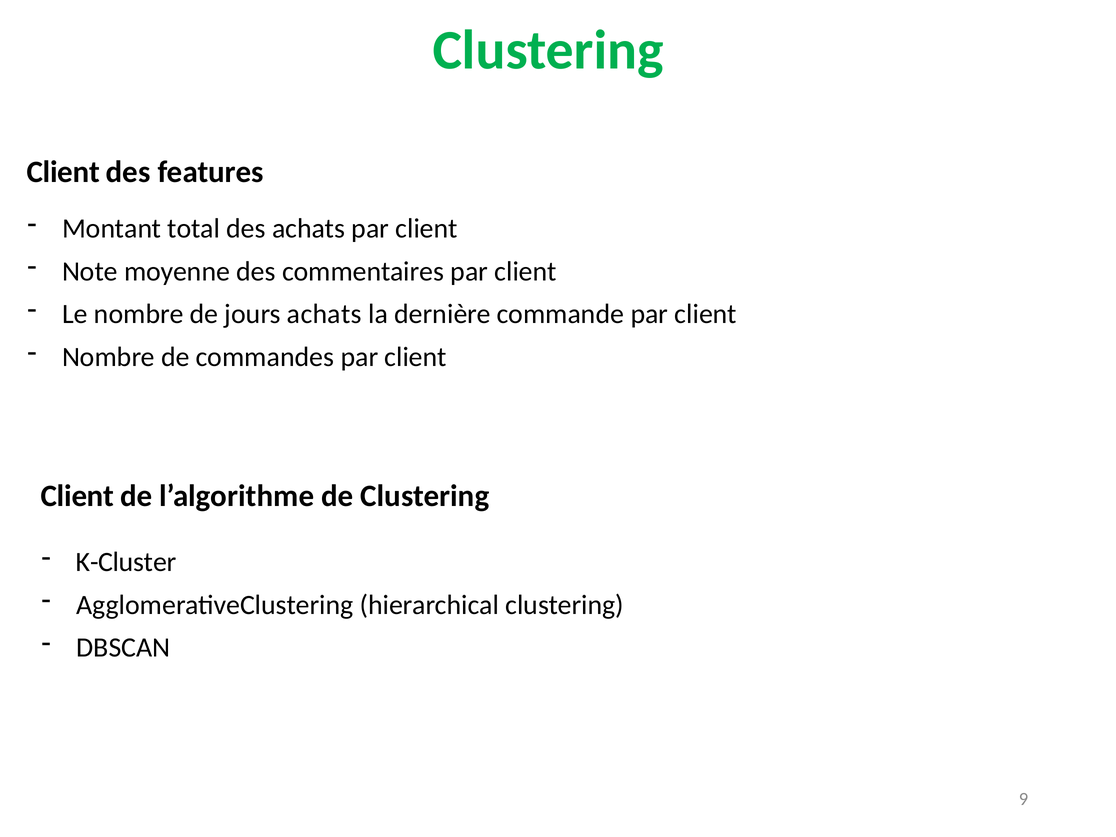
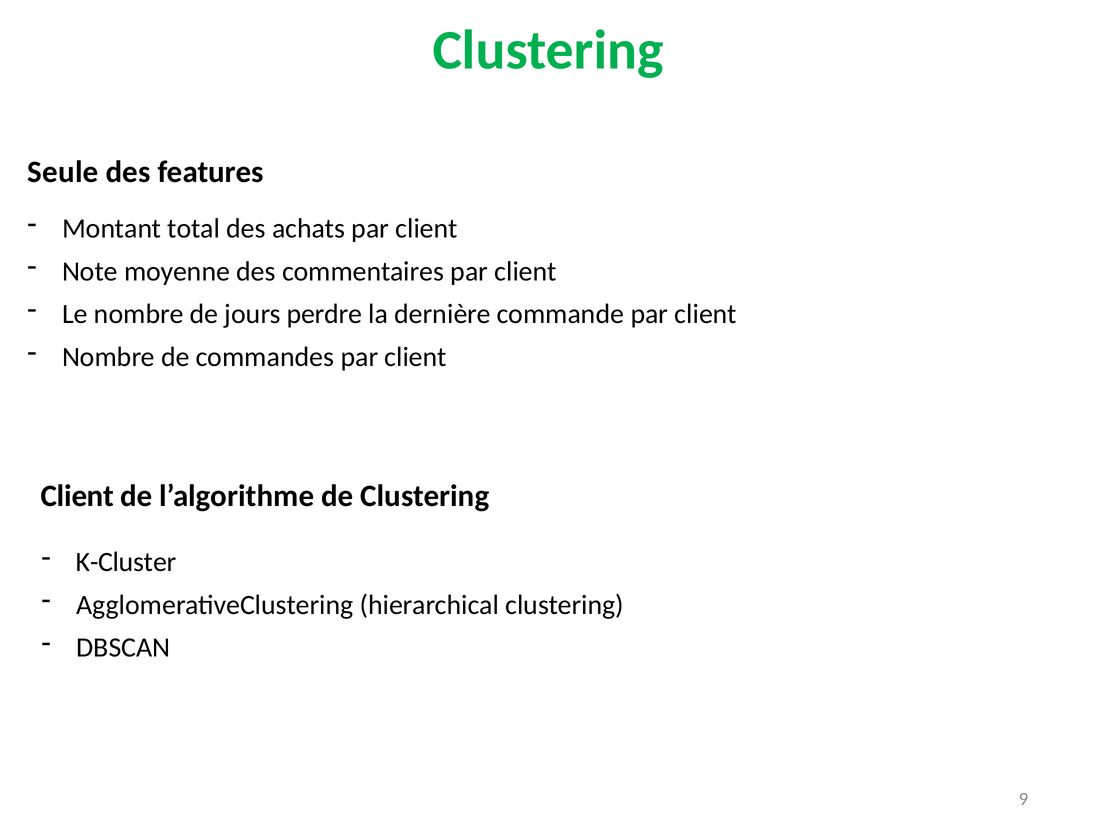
Client: Client -> Seule (63, 172)
jours achats: achats -> perdre (325, 314)
